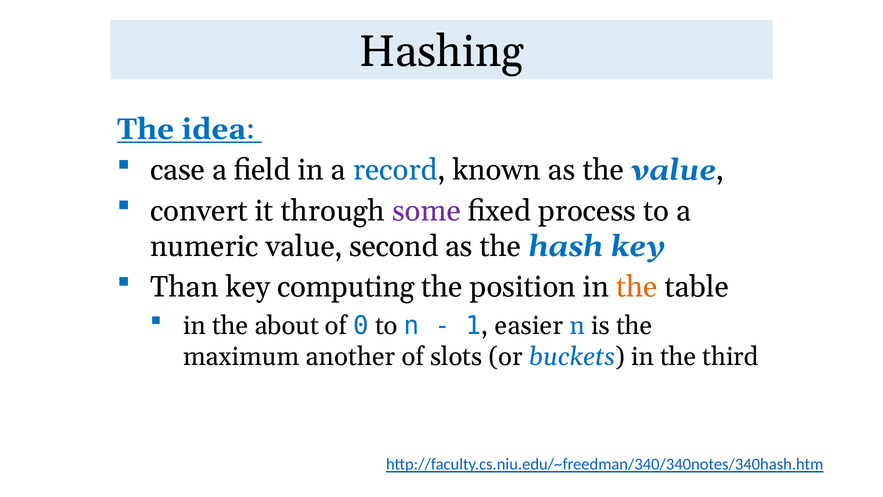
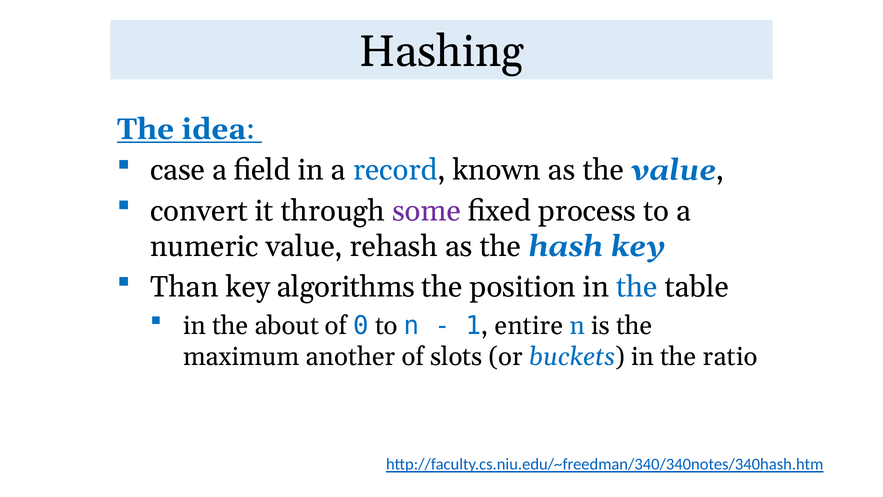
second: second -> rehash (394, 246)
computing: computing -> algorithms (346, 287)
the colour: orange -> blue (637, 287)
easier: easier -> entire (529, 325)
third: third -> ratio (730, 356)
